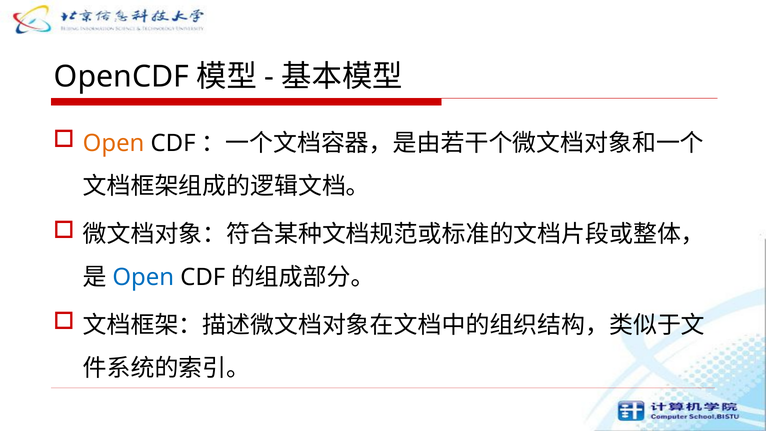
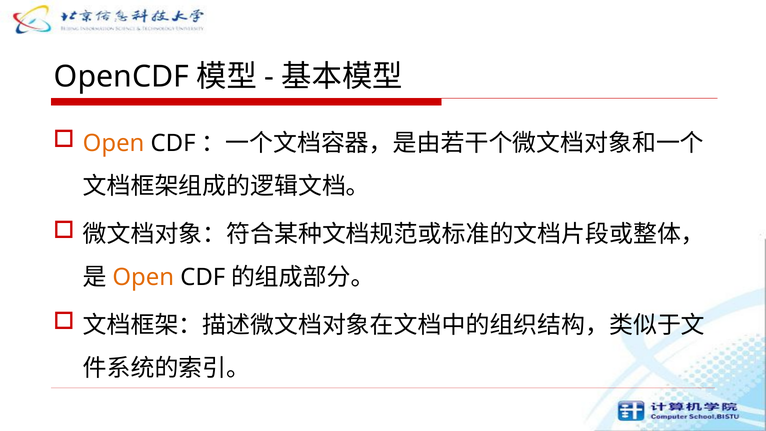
Open colour: blue -> orange (143, 277)
